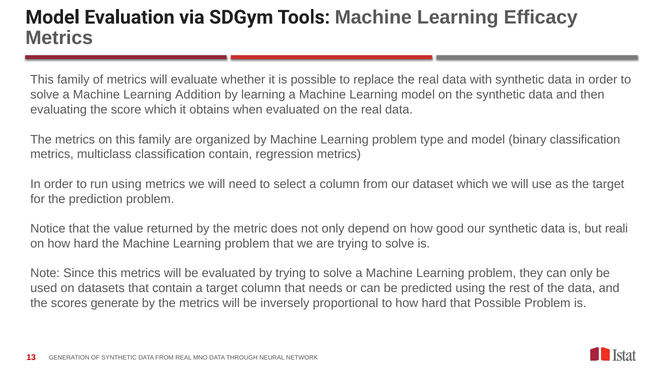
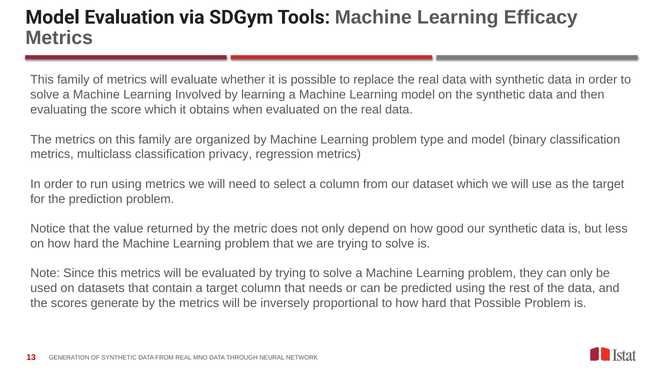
Addition: Addition -> Involved (198, 95)
classification contain: contain -> privacy (230, 154)
reali: reali -> less (616, 229)
